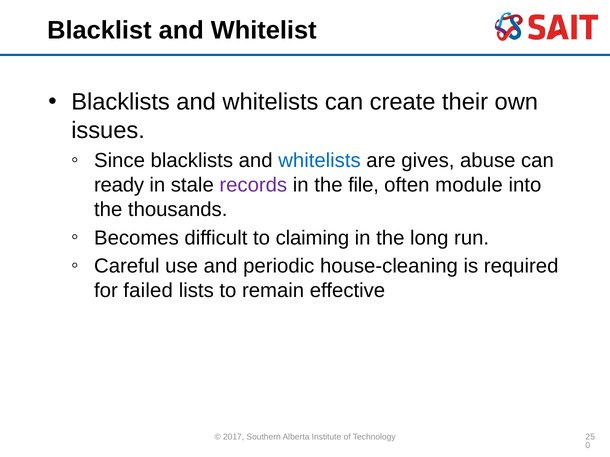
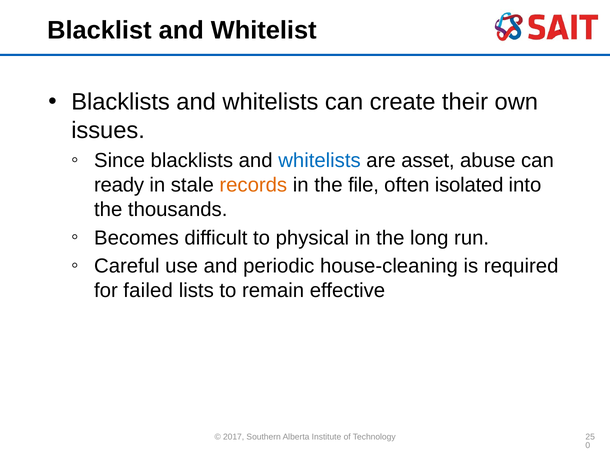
gives: gives -> asset (428, 161)
records colour: purple -> orange (253, 185)
module: module -> isolated (469, 185)
claiming: claiming -> physical (312, 238)
